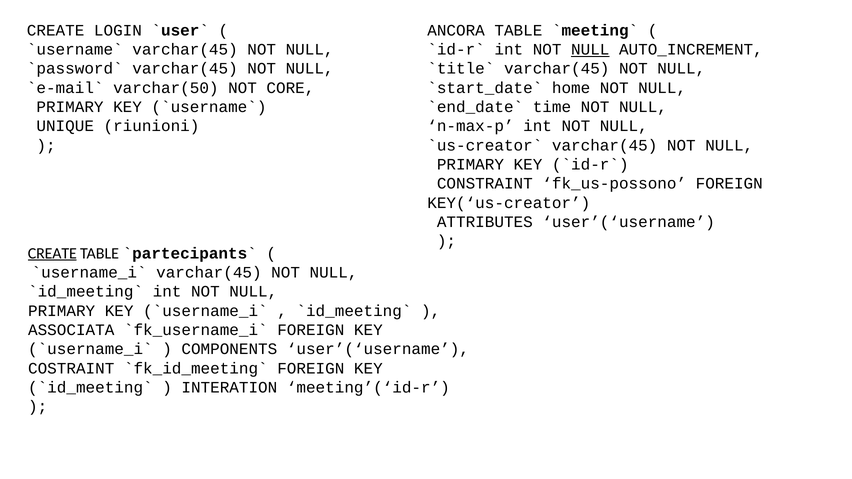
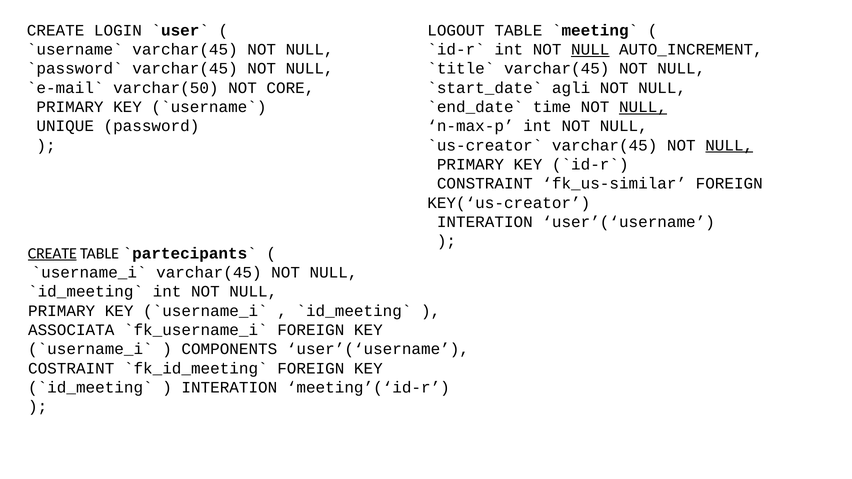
ANCORA: ANCORA -> LOGOUT (456, 30)
home: home -> agli (571, 88)
NULL underline: none -> present (643, 107)
riunioni: riunioni -> password (151, 126)
NULL underline: none -> present (729, 145)
fk_us-possono: fk_us-possono -> fk_us-similar (614, 184)
ATTRIBUTES: ATTRIBUTES -> INTERATION (485, 222)
